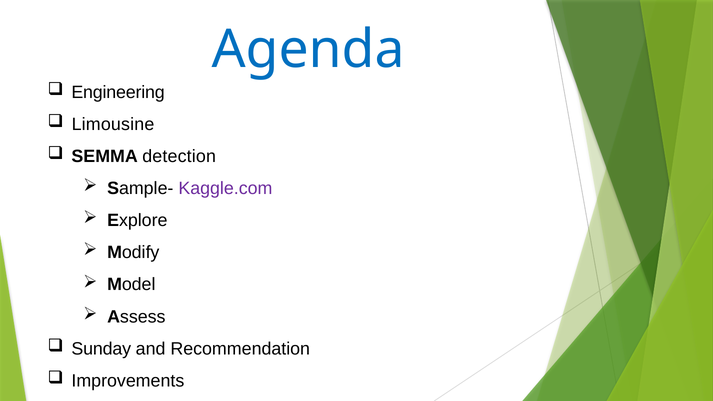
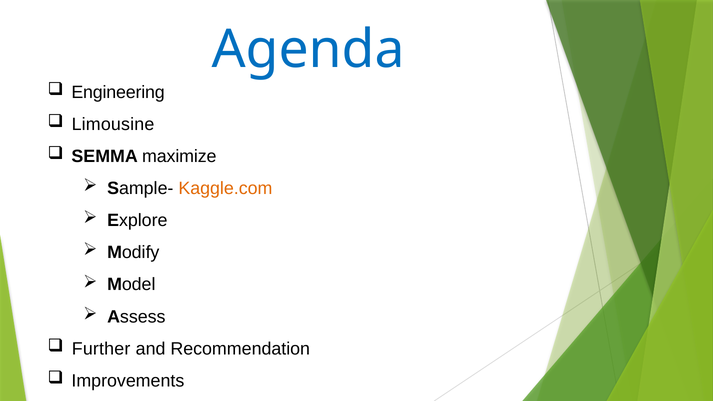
detection: detection -> maximize (179, 156)
Kaggle.com colour: purple -> orange (225, 188)
Sunday: Sunday -> Further (101, 349)
